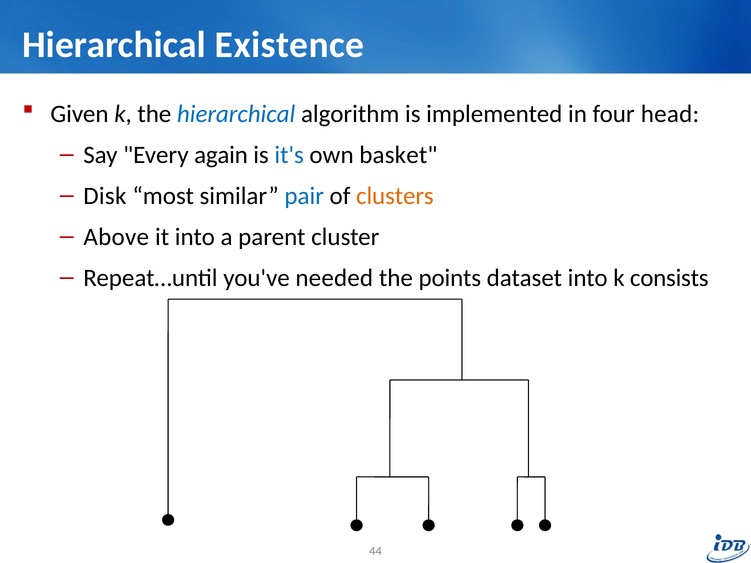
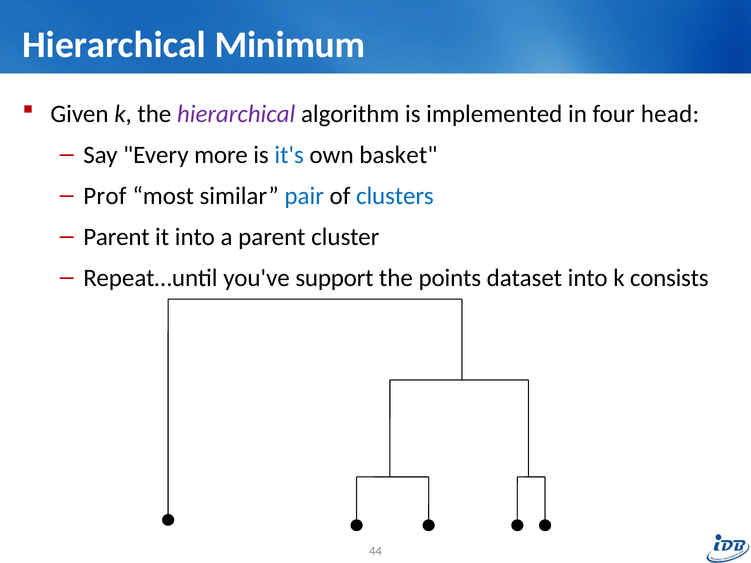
Existence: Existence -> Minimum (290, 45)
hierarchical colour: blue -> purple (236, 114)
again: again -> more (221, 155)
Disk: Disk -> Prof (105, 196)
clusters colour: orange -> blue (395, 196)
Above: Above -> Parent (116, 237)
needed: needed -> support (334, 278)
